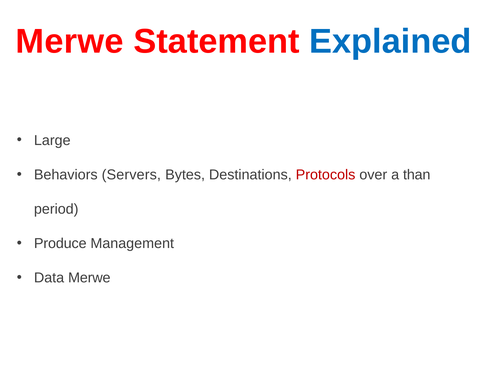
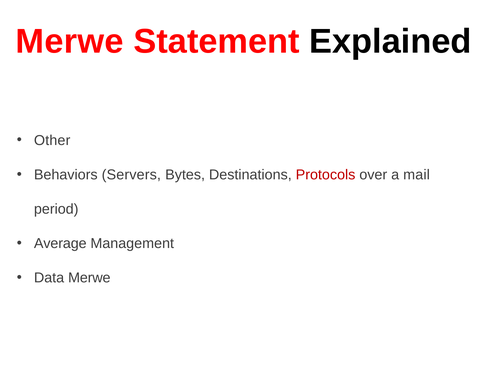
Explained colour: blue -> black (390, 41)
Large: Large -> Other (52, 140)
than: than -> mail (417, 175)
Produce: Produce -> Average (60, 243)
